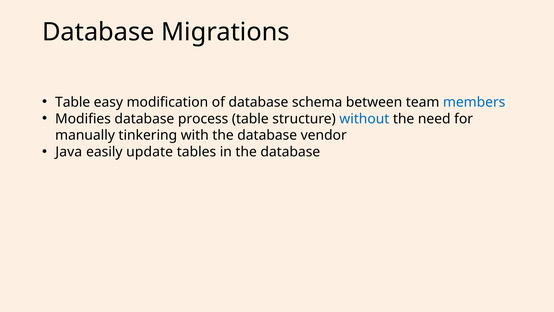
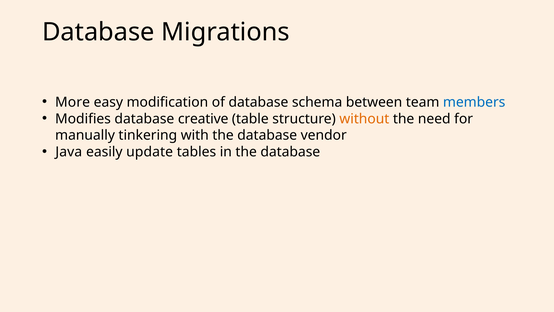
Table: Table -> More (73, 102)
process: process -> creative (203, 119)
without colour: blue -> orange (364, 119)
